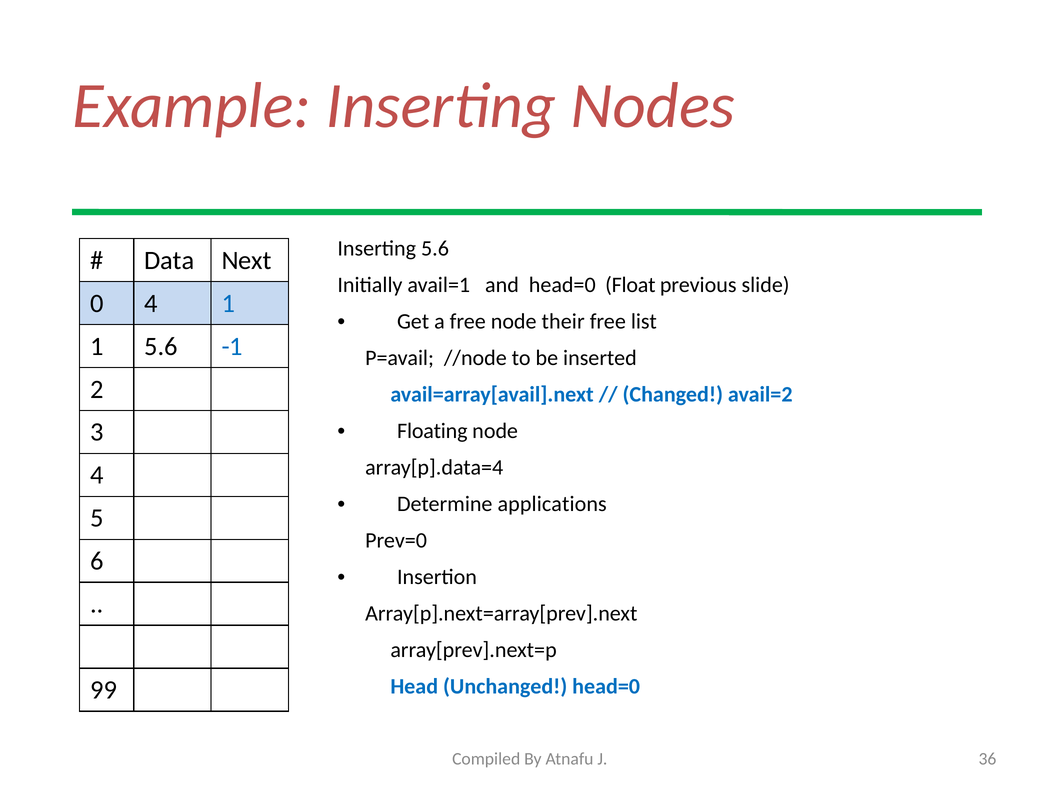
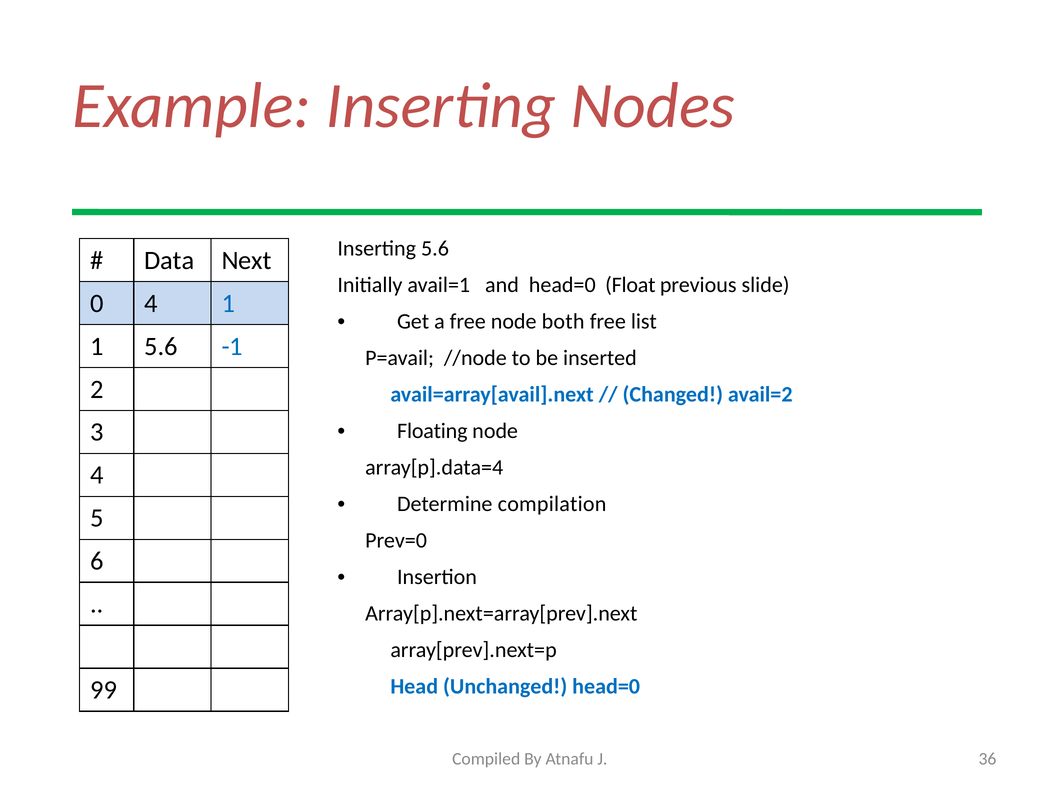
their: their -> both (563, 322)
applications: applications -> compilation (552, 504)
